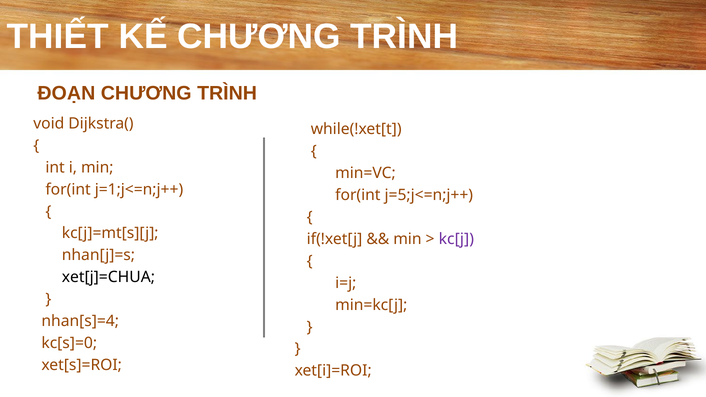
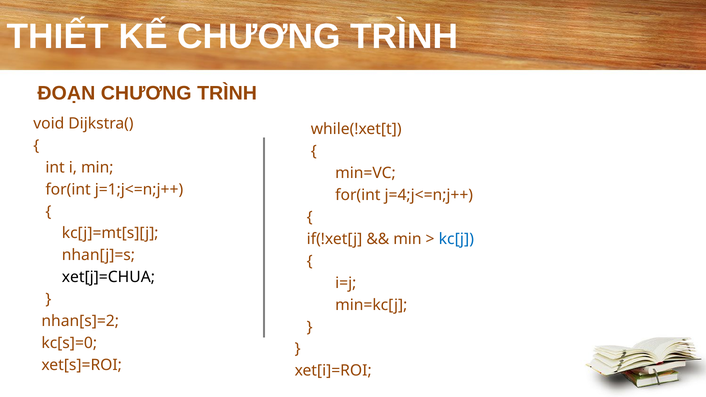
j=5;j<=n;j++: j=5;j<=n;j++ -> j=4;j<=n;j++ (429, 195)
kc[j colour: purple -> blue (456, 239)
nhan[s]=4: nhan[s]=4 -> nhan[s]=2 (80, 321)
